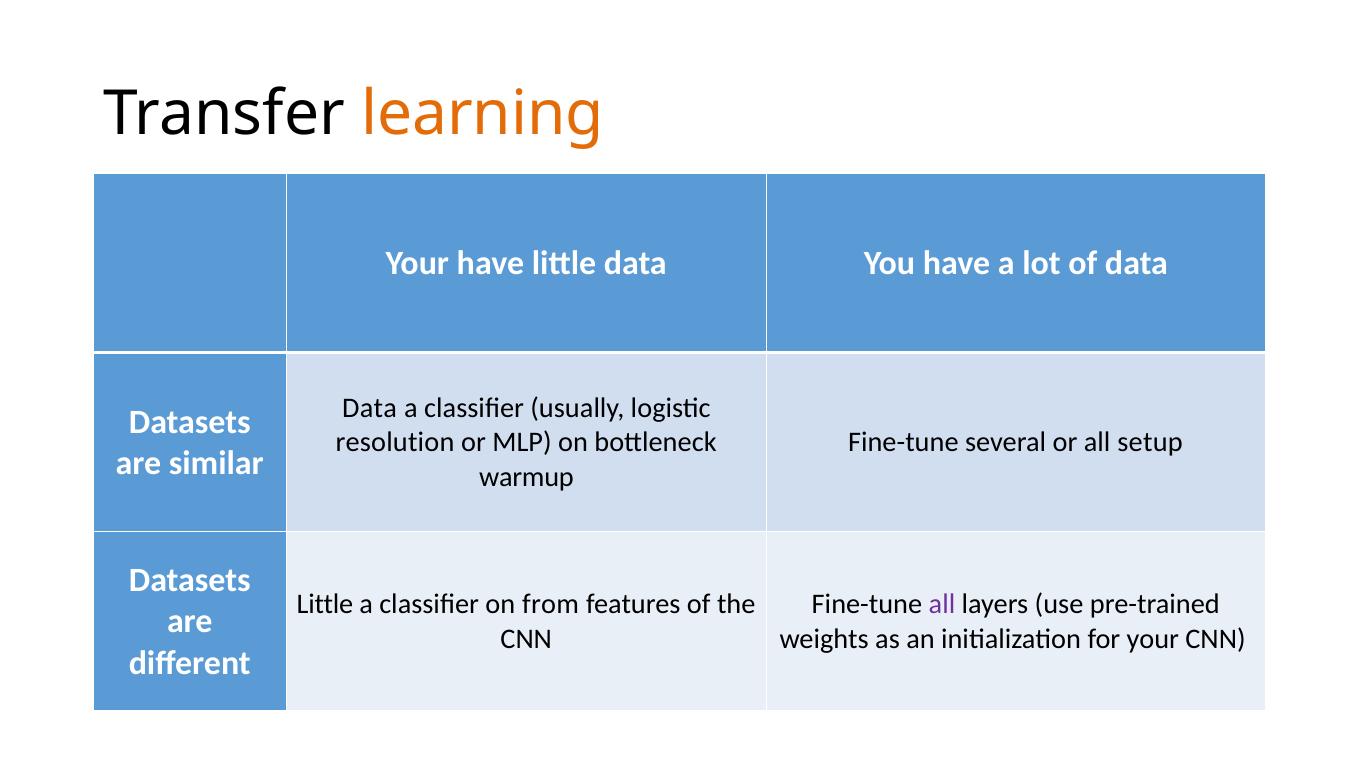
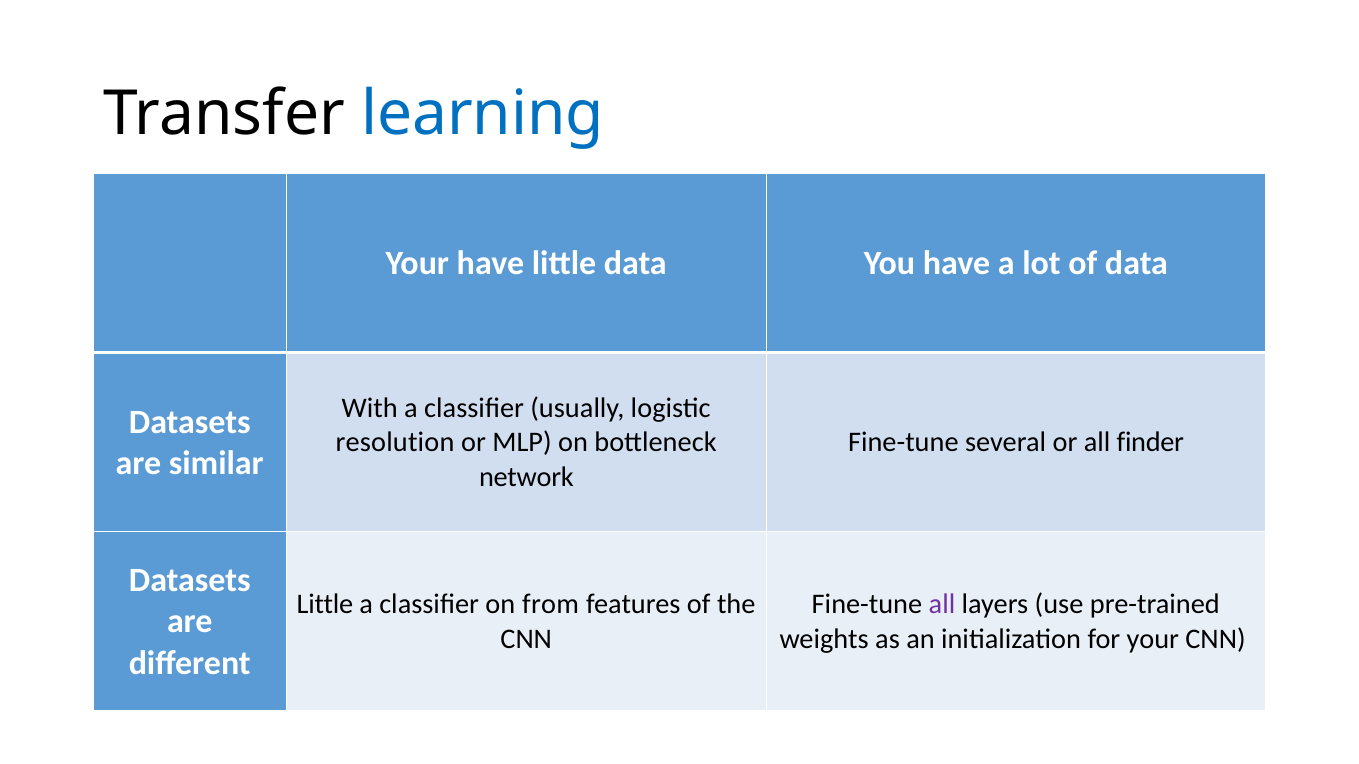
learning colour: orange -> blue (483, 114)
Data: Data -> With (370, 408)
setup: setup -> finder (1150, 443)
warmup: warmup -> network (526, 477)
